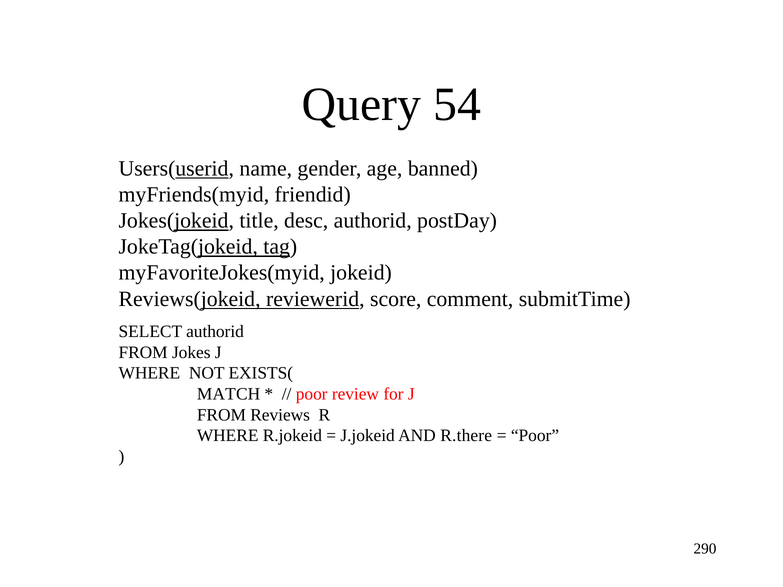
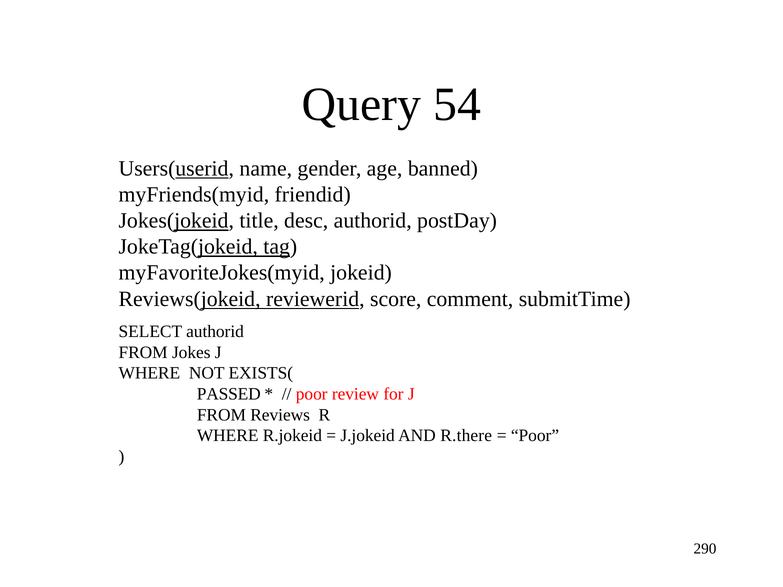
MATCH: MATCH -> PASSED (229, 394)
